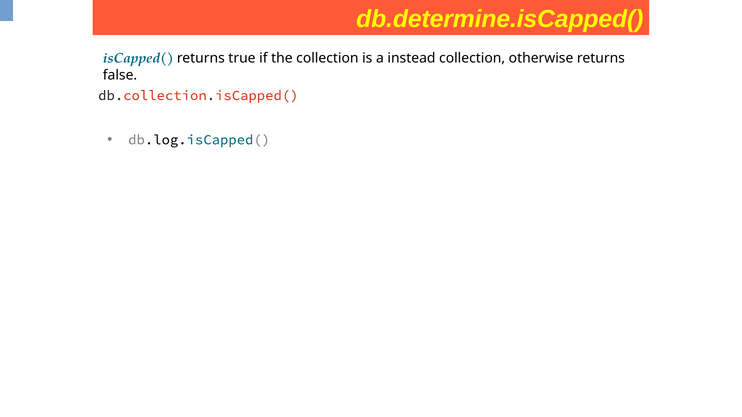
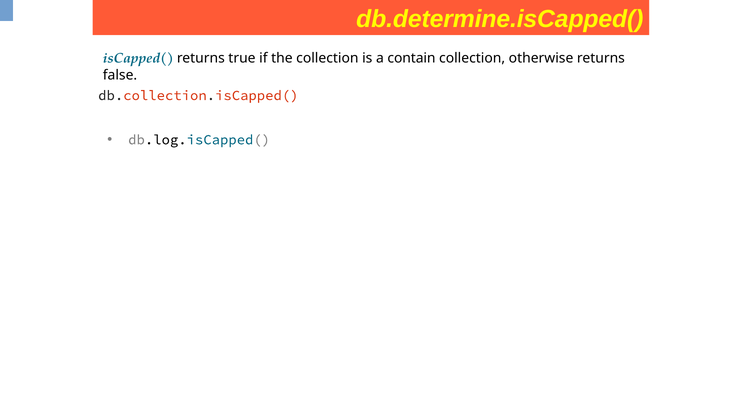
instead: instead -> contain (412, 58)
